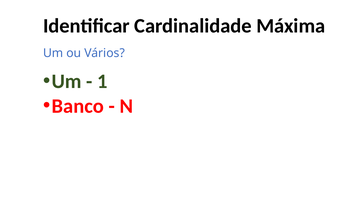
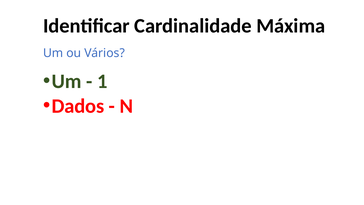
Banco: Banco -> Dados (78, 106)
